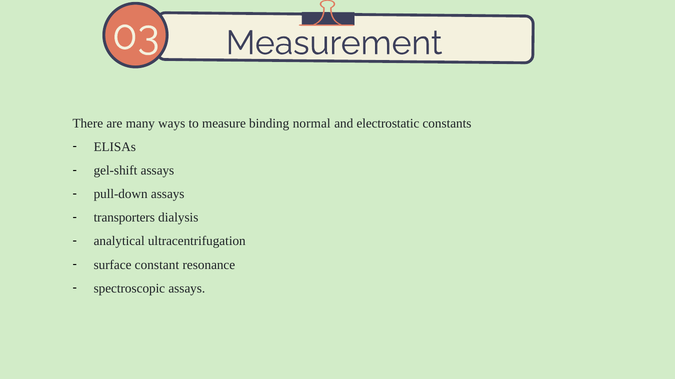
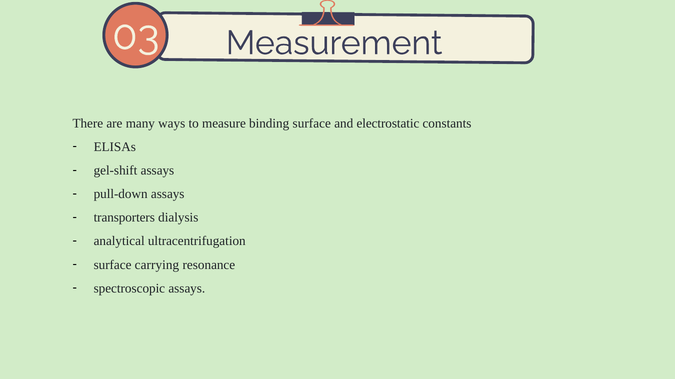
binding normal: normal -> surface (312, 123)
constant: constant -> carrying (157, 265)
